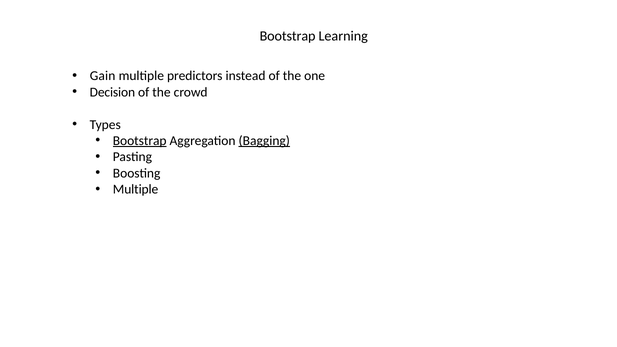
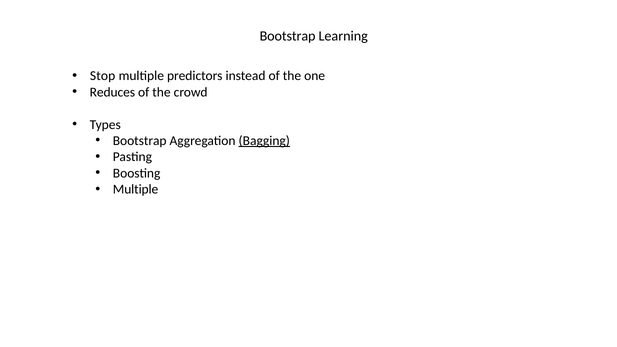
Gain: Gain -> Stop (103, 76)
Decision: Decision -> Reduces (112, 92)
Bootstrap underline: present -> none (140, 141)
